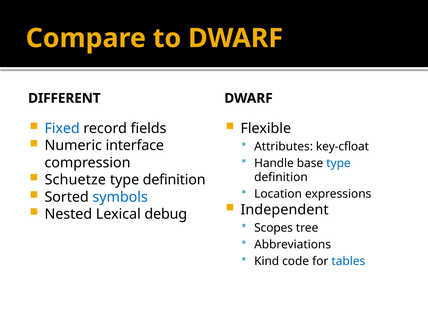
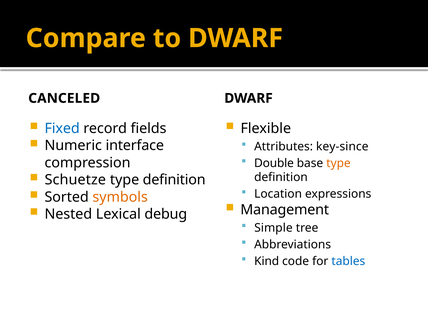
DIFFERENT: DIFFERENT -> CANCELED (64, 98)
key-cfloat: key-cfloat -> key-since (342, 146)
Handle: Handle -> Double (274, 163)
type colour: blue -> orange (339, 163)
symbols colour: blue -> orange (120, 197)
Independent: Independent -> Management (285, 210)
Scopes: Scopes -> Simple (273, 228)
